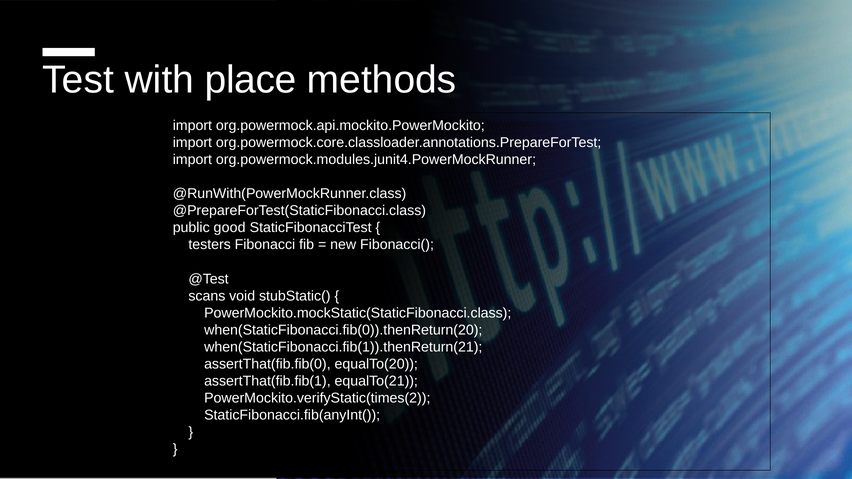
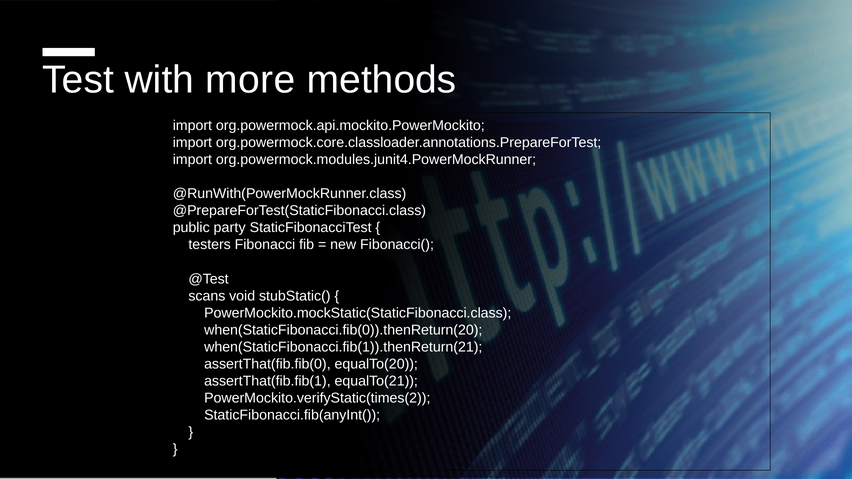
place: place -> more (250, 80)
good: good -> party (230, 228)
